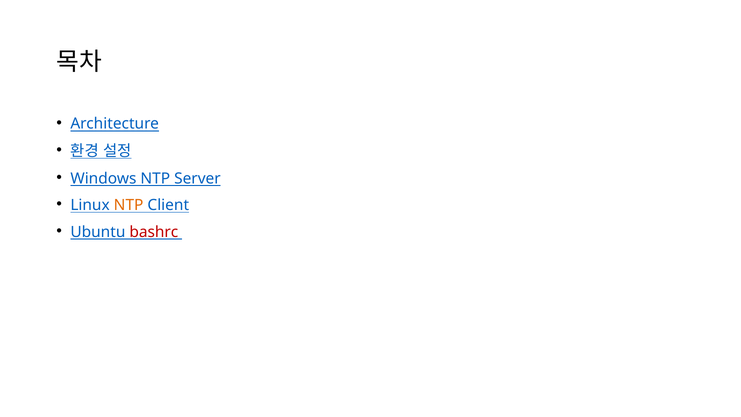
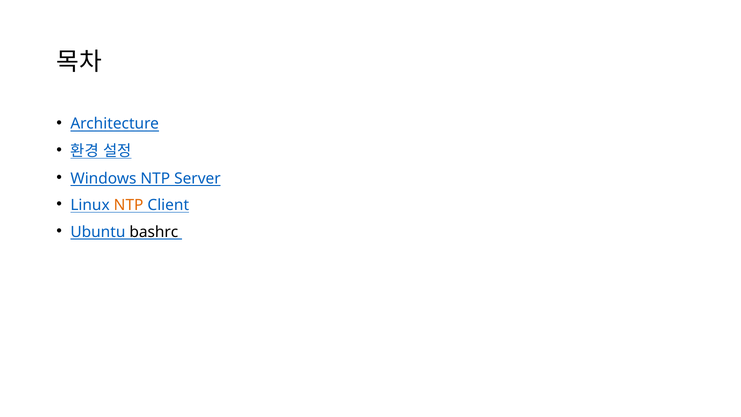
bashrc colour: red -> black (154, 232)
